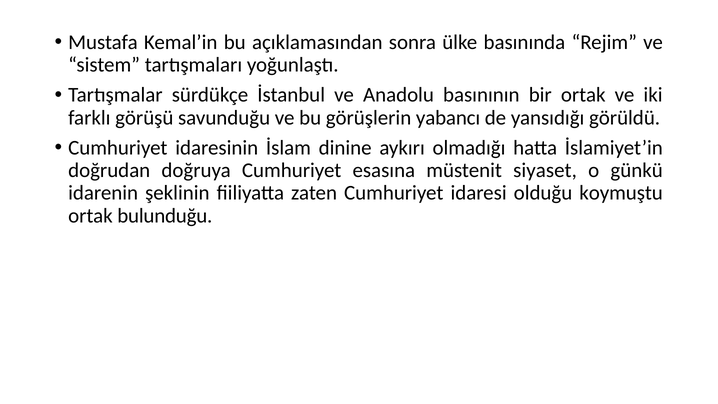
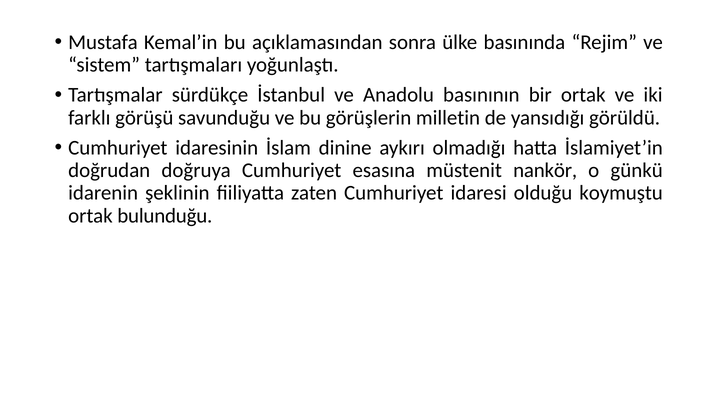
yabancı: yabancı -> milletin (448, 118)
siyaset: siyaset -> nankör (545, 170)
